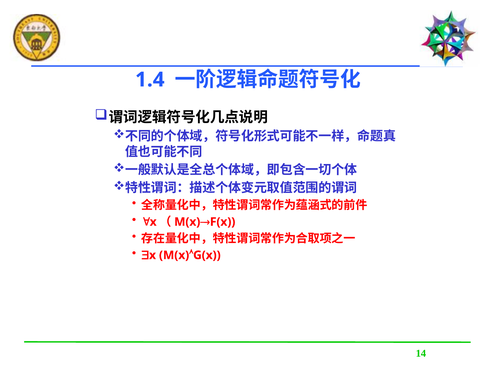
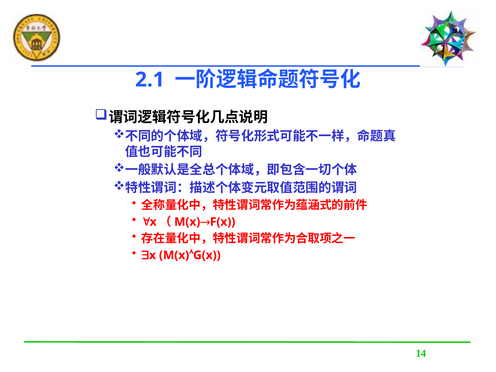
1.4: 1.4 -> 2.1 (150, 80)
